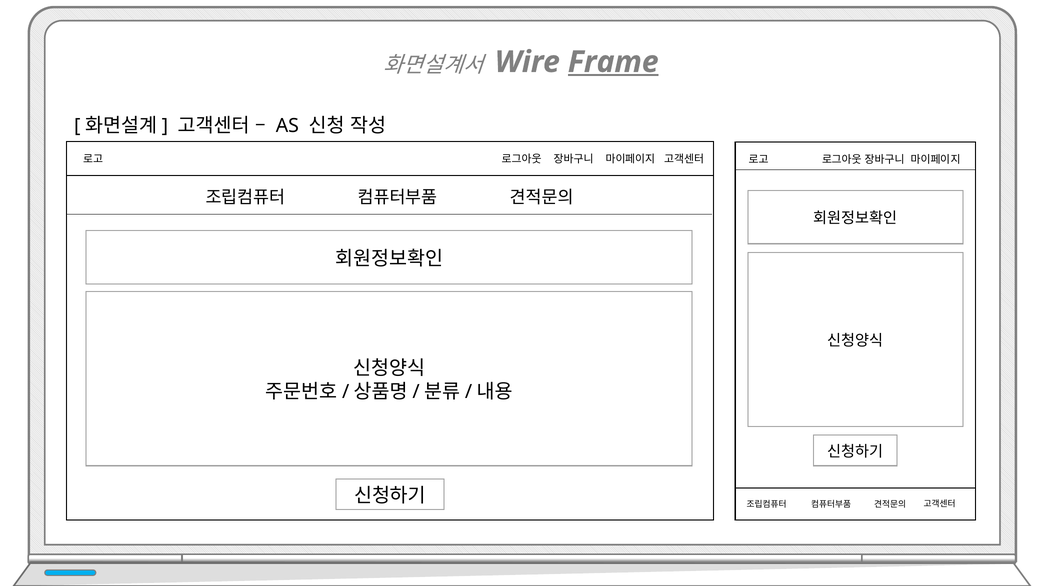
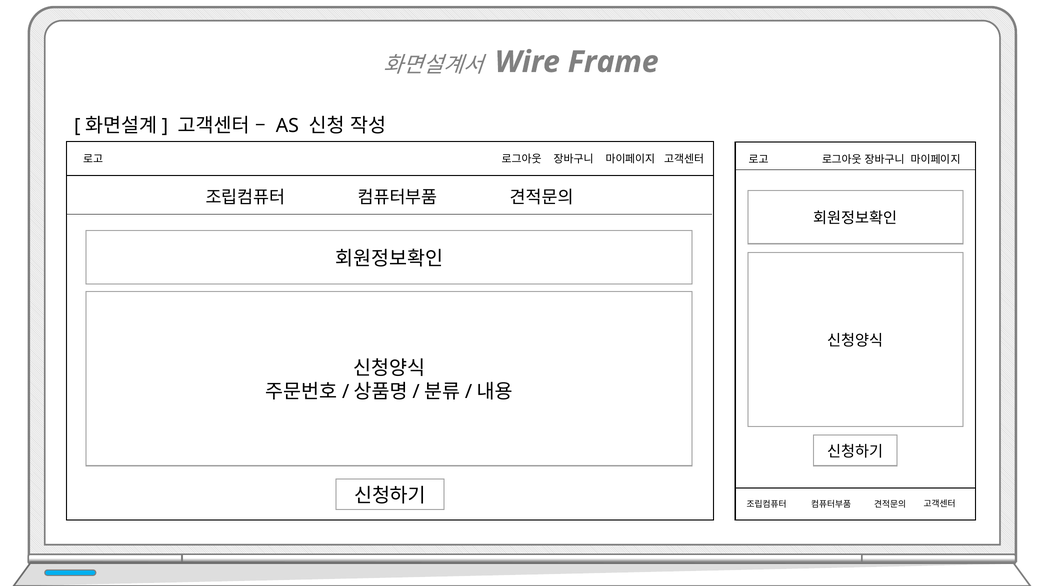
Frame underline: present -> none (613, 62)
